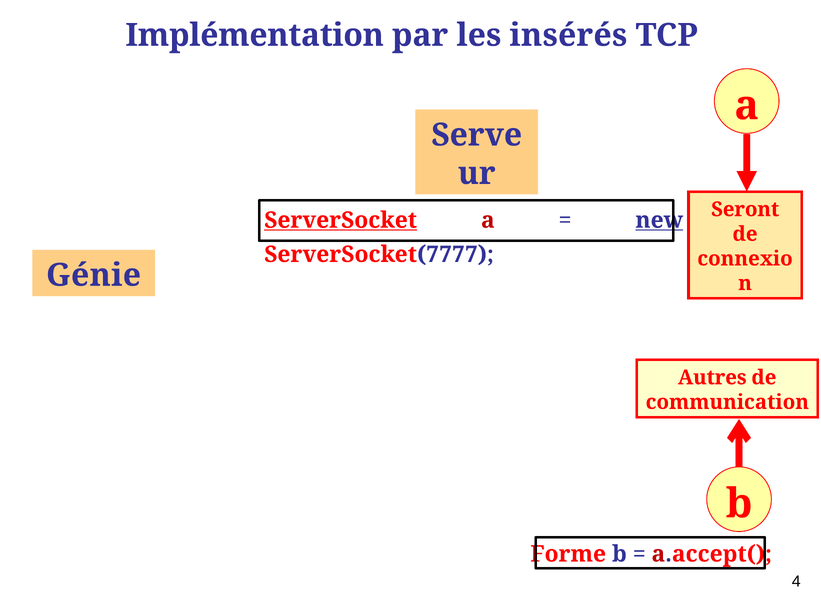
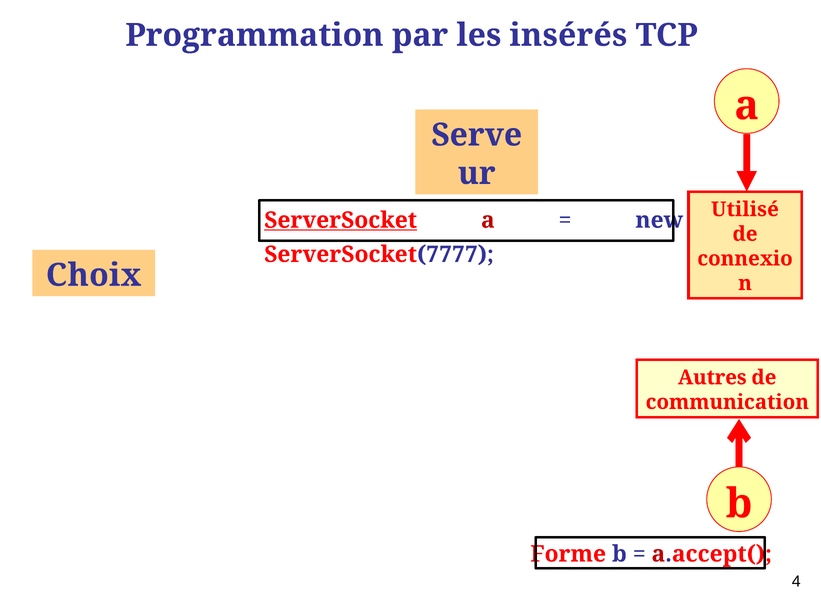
Implémentation: Implémentation -> Programmation (254, 35)
Seront: Seront -> Utilisé (745, 209)
new underline: present -> none (659, 220)
Génie: Génie -> Choix (94, 275)
